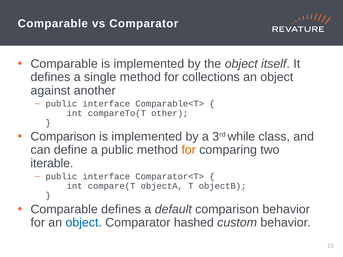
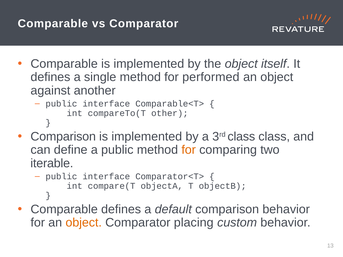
collections: collections -> performed (211, 77)
3rd while: while -> class (241, 137)
object colour: blue -> orange (84, 223)
hashed: hashed -> placing (194, 223)
